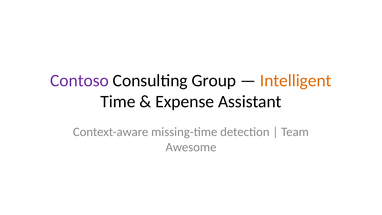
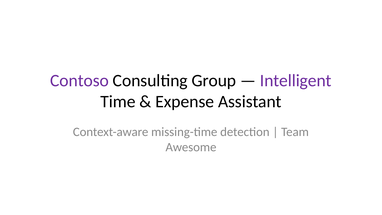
Intelligent colour: orange -> purple (296, 80)
